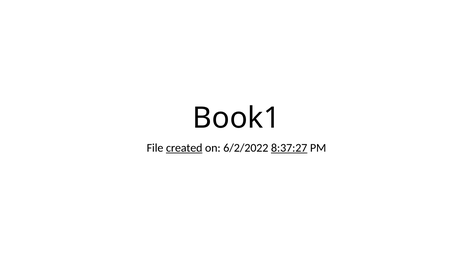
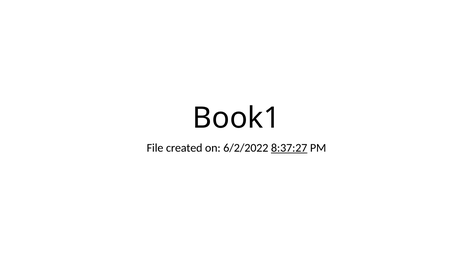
created underline: present -> none (184, 148)
